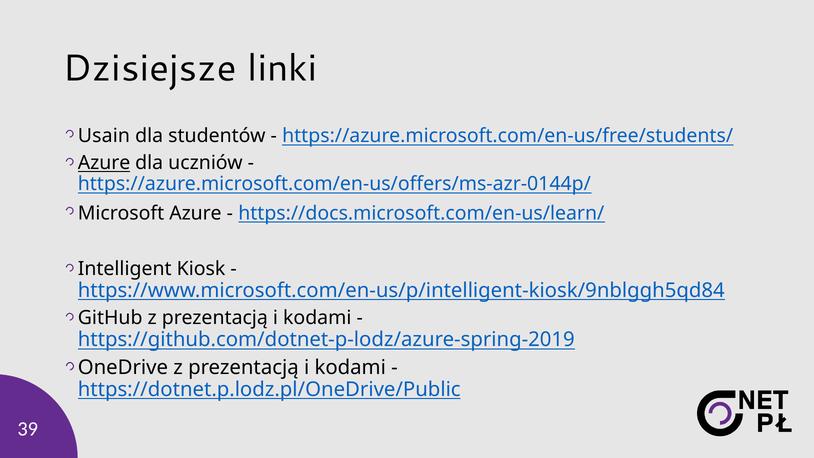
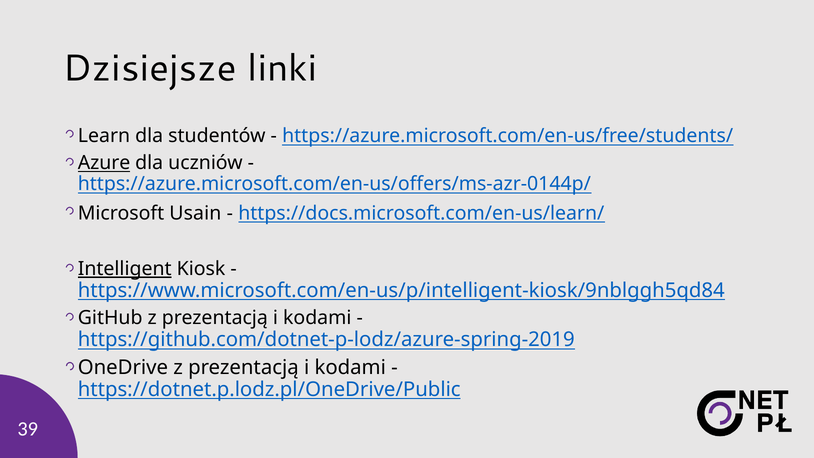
Usain: Usain -> Learn (104, 136)
Microsoft Azure: Azure -> Usain (195, 213)
Intelligent underline: none -> present (125, 269)
